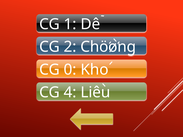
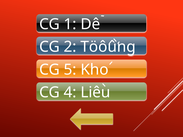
Chöøng: Chöøng -> Töôûng (108, 47)
0: 0 -> 5 (70, 70)
